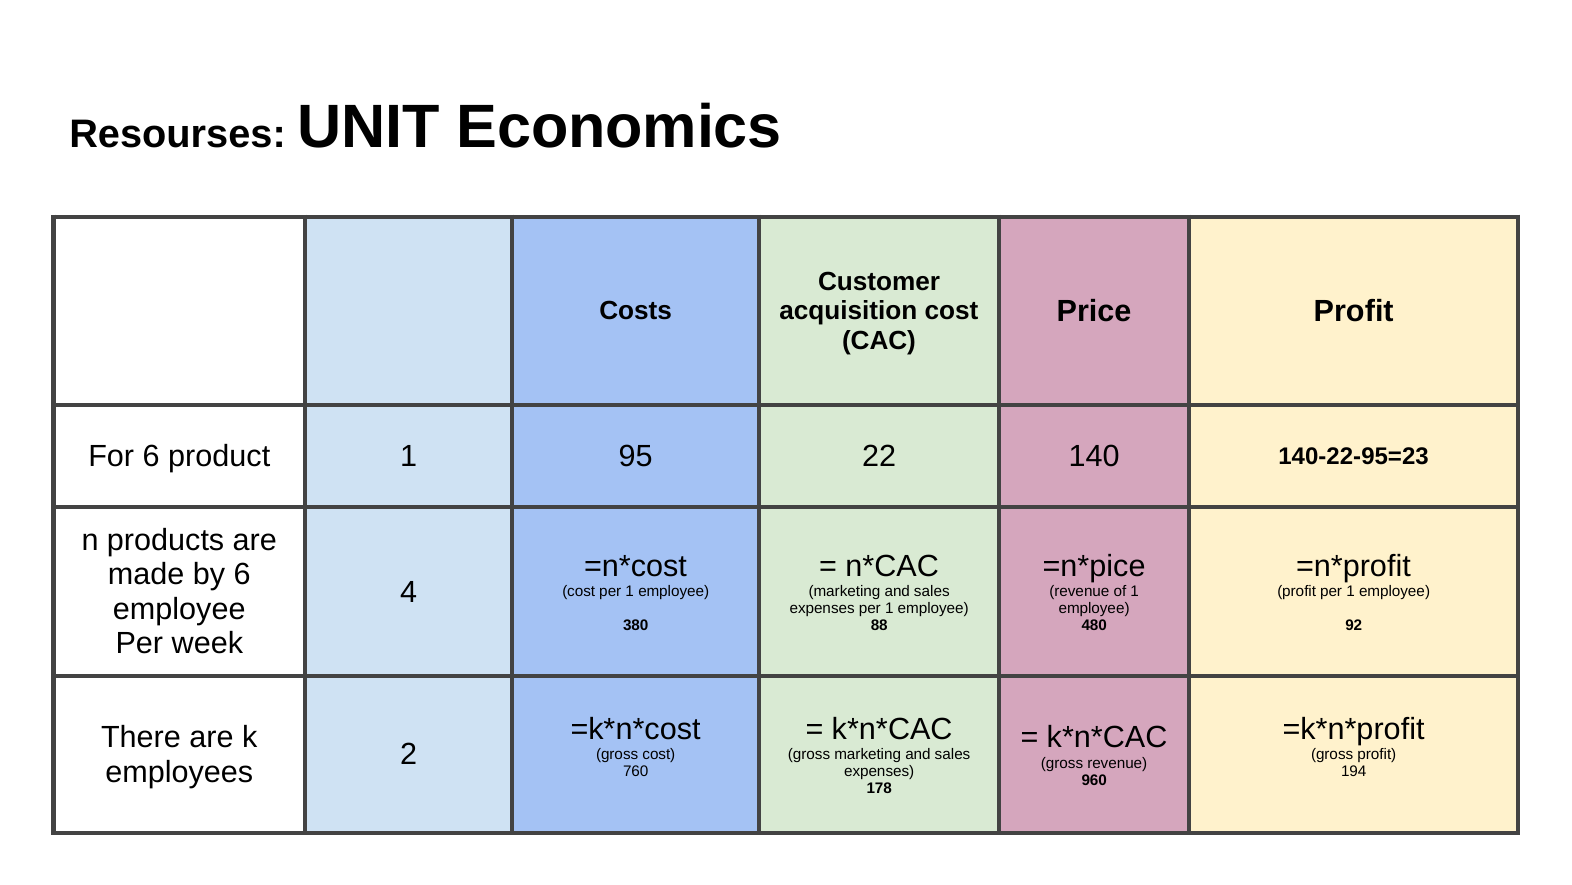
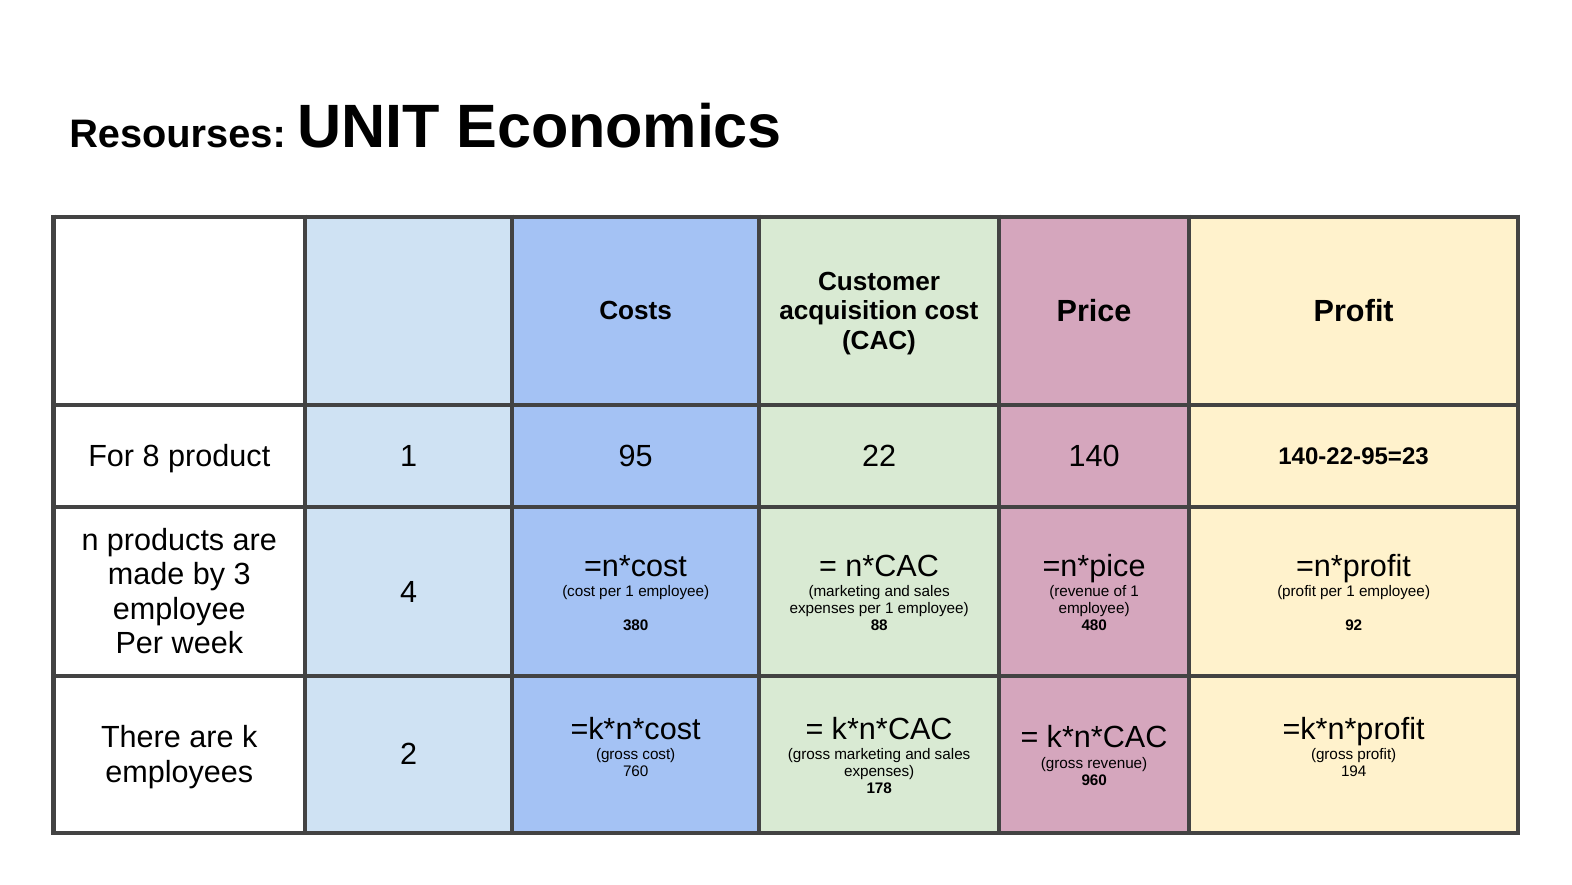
For 6: 6 -> 8 (151, 456)
by 6: 6 -> 3 (242, 574)
